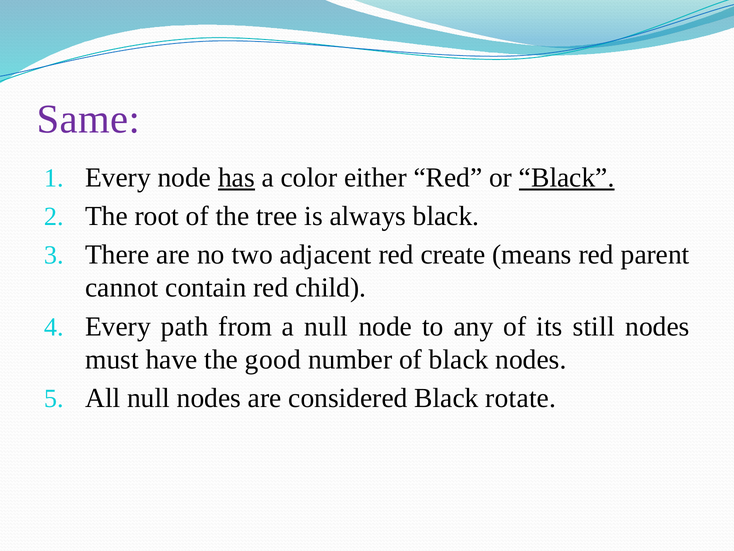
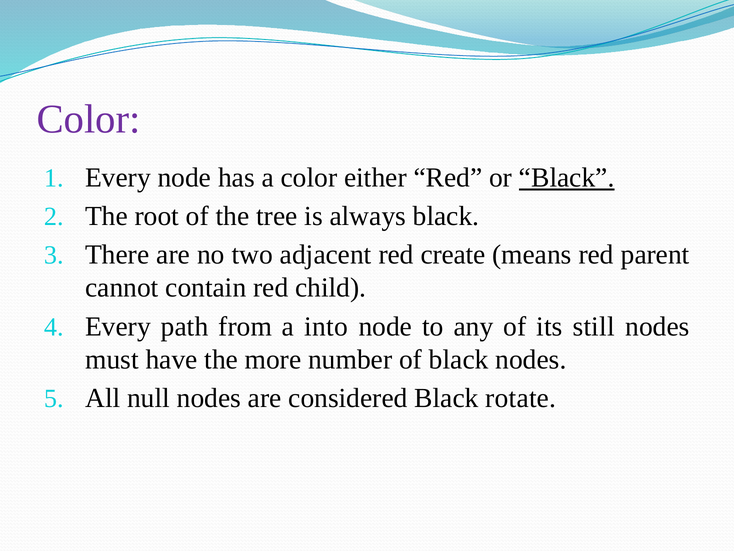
Same: Same -> Color (89, 119)
has underline: present -> none (236, 177)
a null: null -> into (326, 326)
good: good -> more (273, 359)
